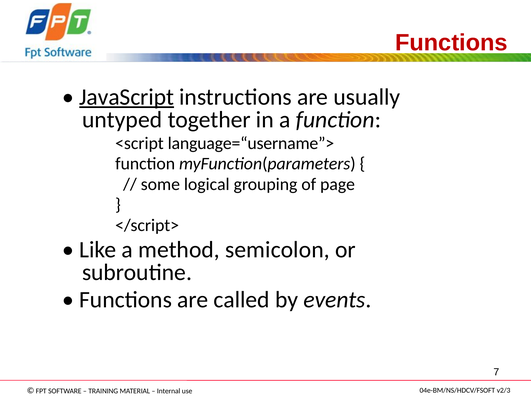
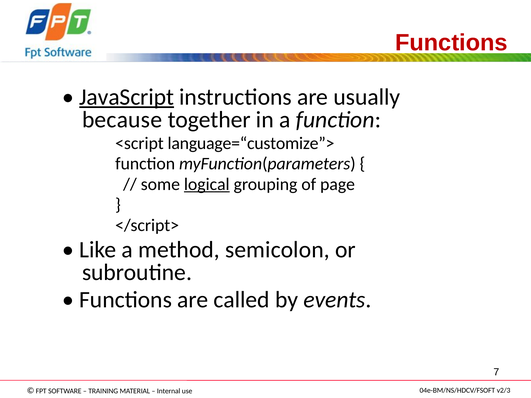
untyped: untyped -> because (122, 120)
language=“username”>: language=“username”> -> language=“customize”> (251, 143)
logical underline: none -> present (207, 184)
